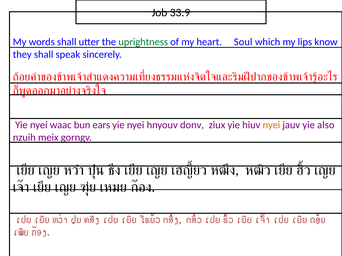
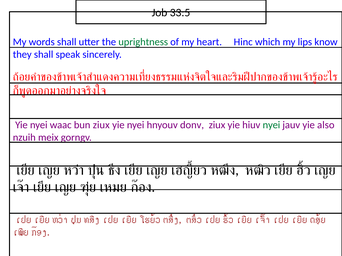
33:9: 33:9 -> 33:5 (180, 13)
Soul: Soul -> Hinc (243, 42)
bun ears: ears -> ziux (101, 125)
nyei colour: orange -> green (271, 125)
